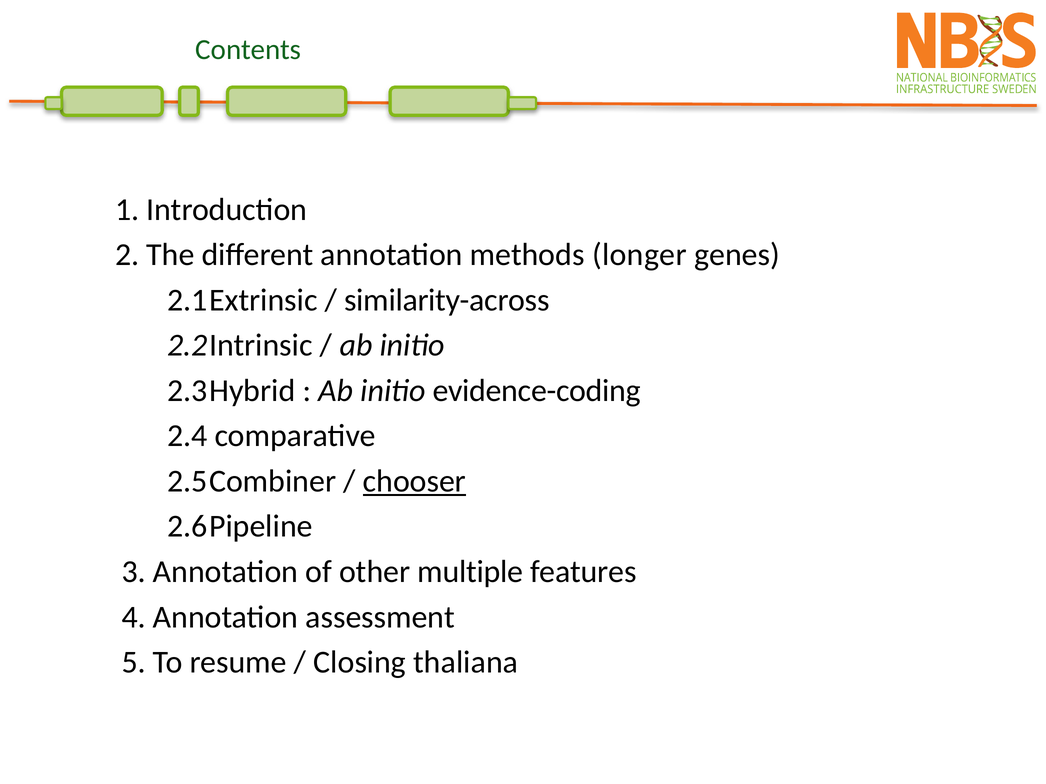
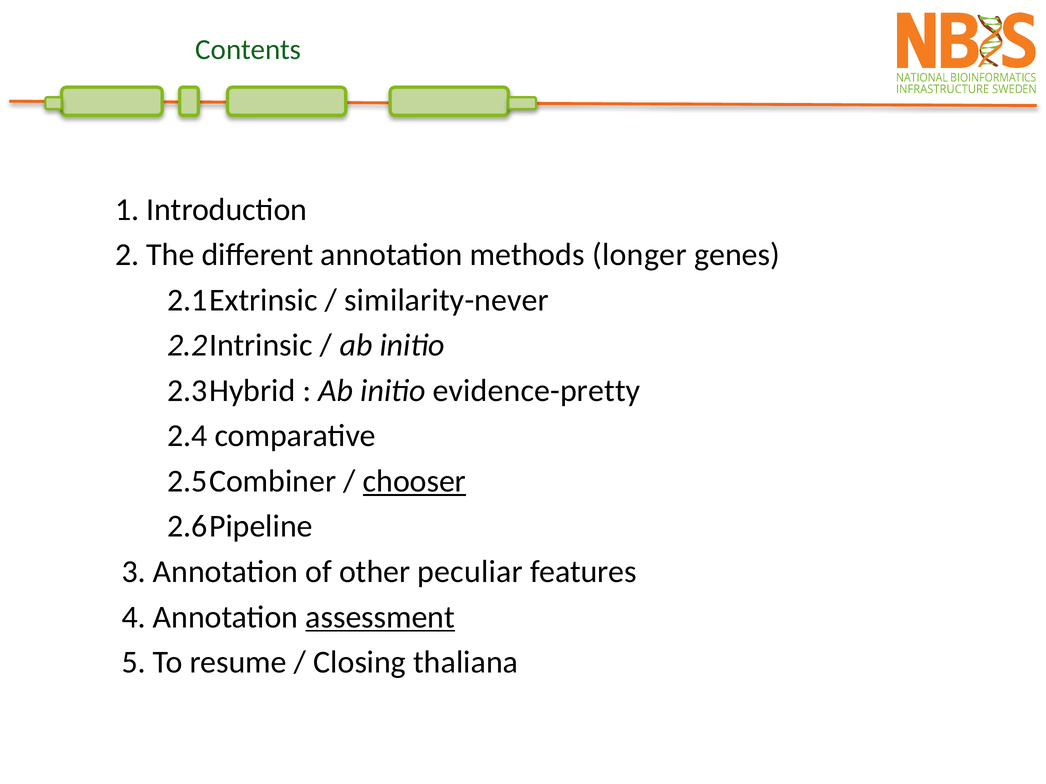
similarity-across: similarity-across -> similarity-never (447, 300)
evidence-coding: evidence-coding -> evidence-pretty (536, 391)
multiple: multiple -> peculiar (470, 572)
assessment underline: none -> present (380, 617)
